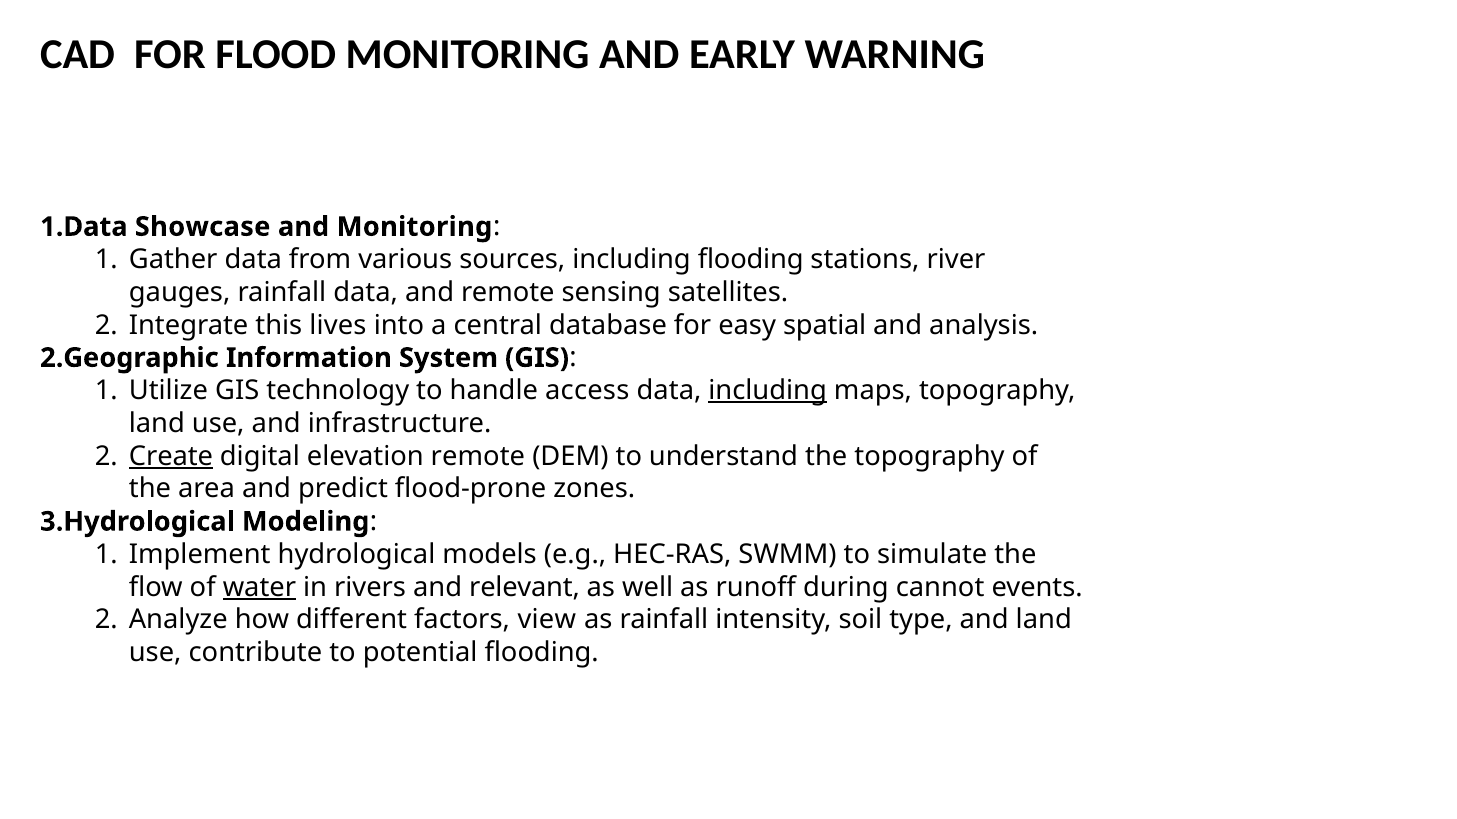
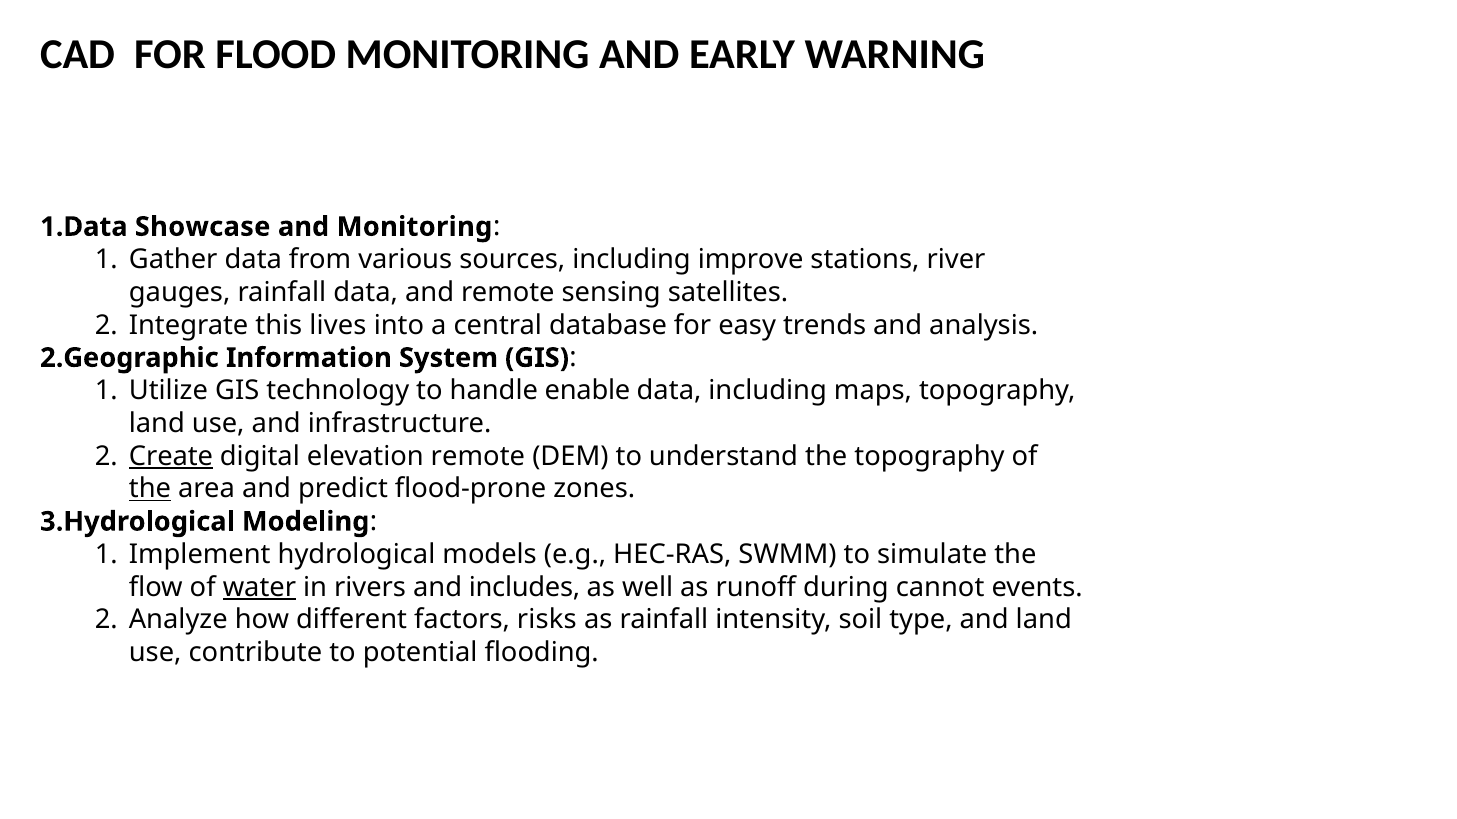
including flooding: flooding -> improve (751, 260)
spatial: spatial -> trends (825, 325)
access: access -> enable (587, 391)
including underline: present -> none (768, 391)
the underline: none -> present (150, 489)
relevant: relevant -> includes (525, 588)
view: view -> risks (547, 620)
